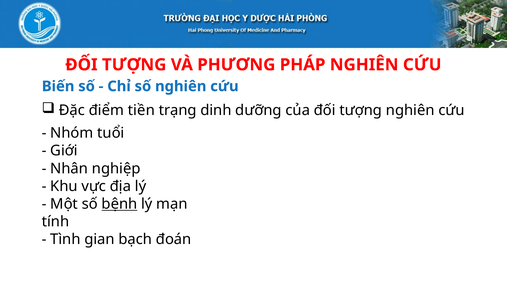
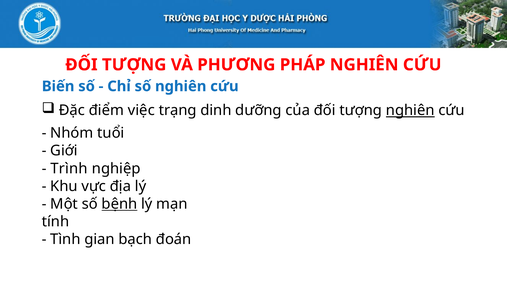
tiền: tiền -> việc (141, 111)
nghiên underline: none -> present (410, 111)
Nhân: Nhân -> Trình (69, 169)
